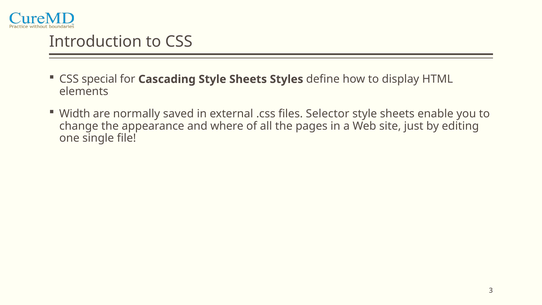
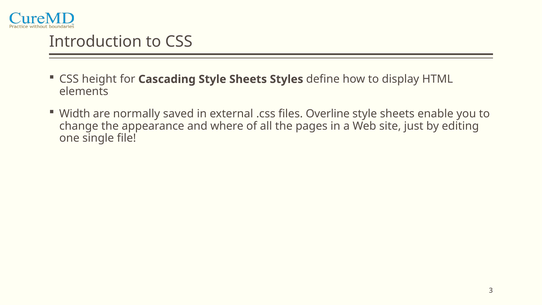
special: special -> height (99, 79)
Selector: Selector -> Overline (328, 114)
